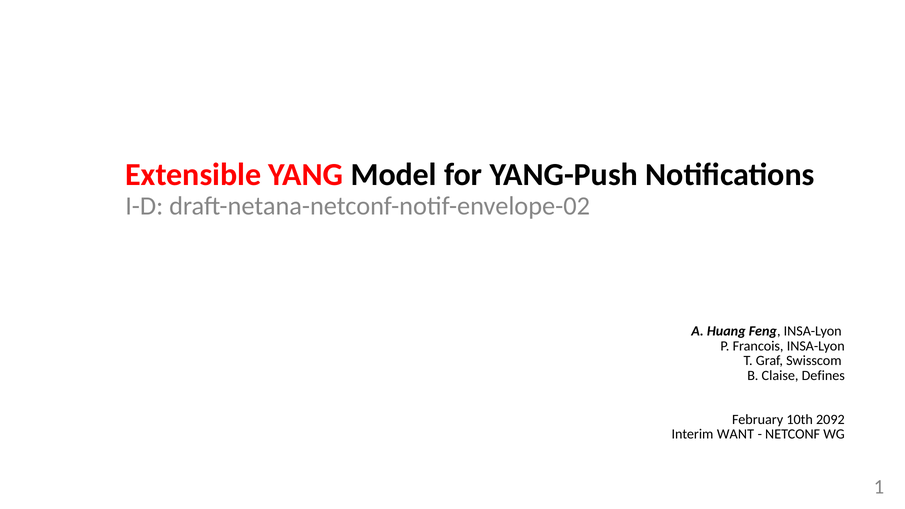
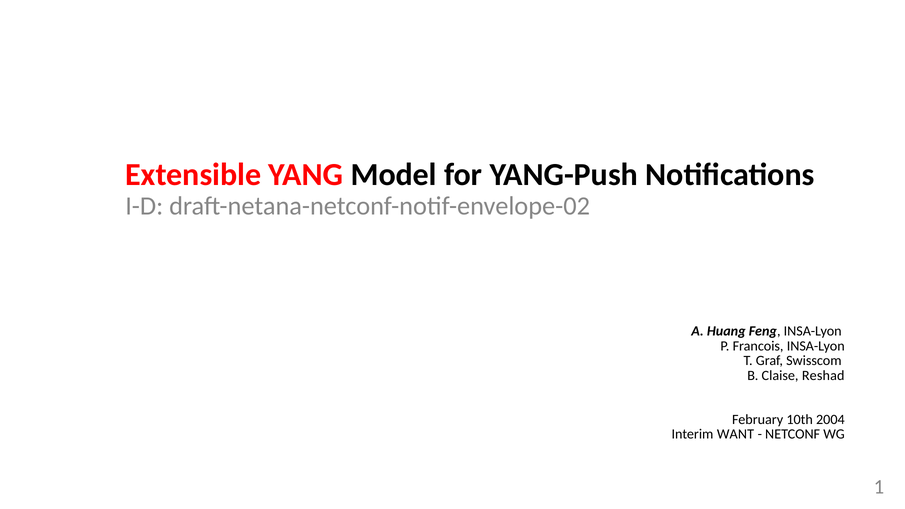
Defines: Defines -> Reshad (823, 376)
2092: 2092 -> 2004 (830, 420)
